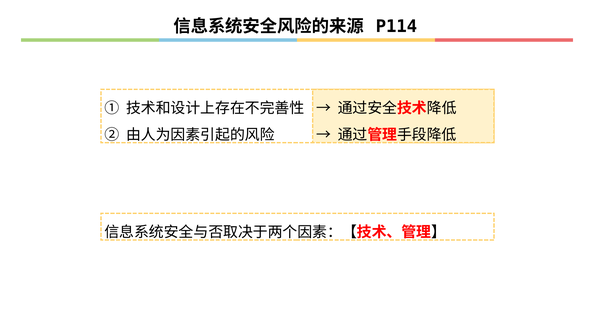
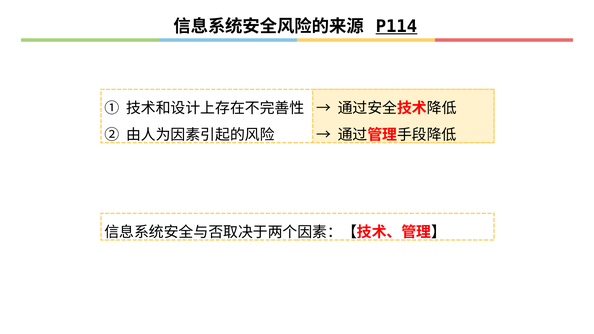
P114 underline: none -> present (396, 26)
